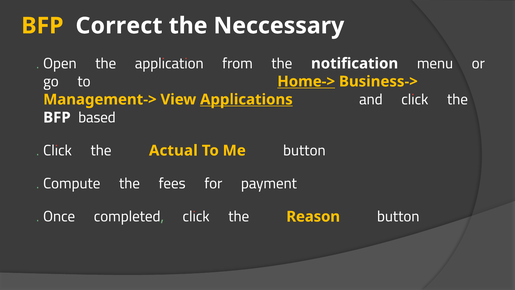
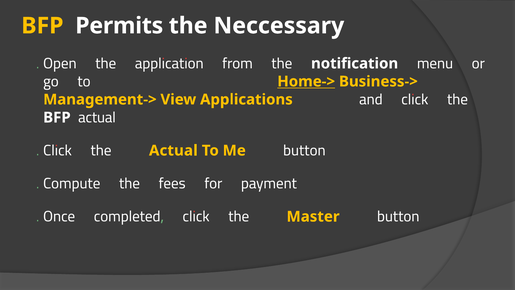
Correct: Correct -> Permits (119, 26)
Applications underline: present -> none (246, 99)
BFP based: based -> actual (97, 117)
Reason: Reason -> Master (313, 216)
